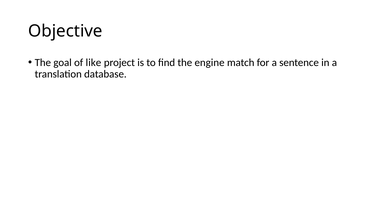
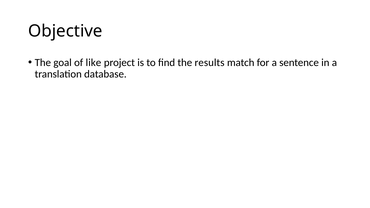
engine: engine -> results (210, 63)
